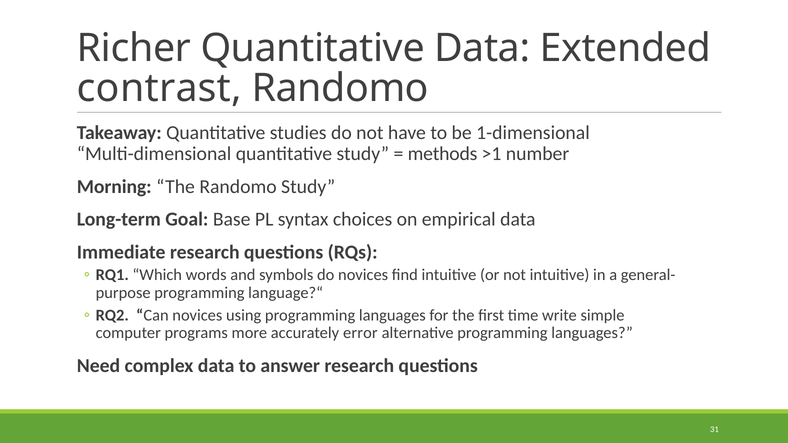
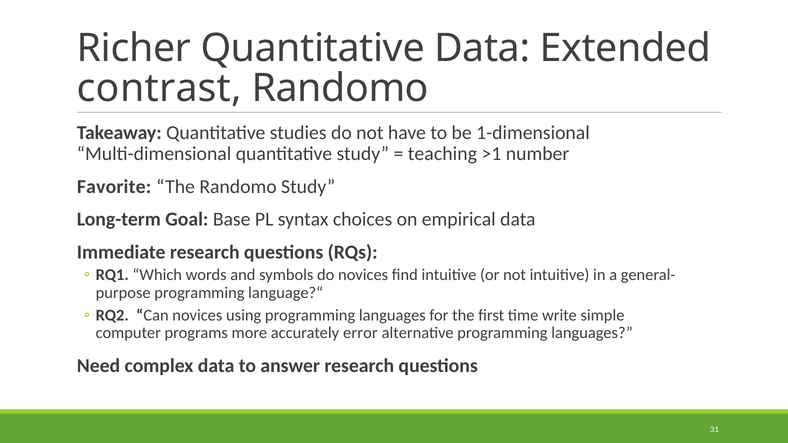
methods: methods -> teaching (442, 154)
Morning: Morning -> Favorite (114, 187)
